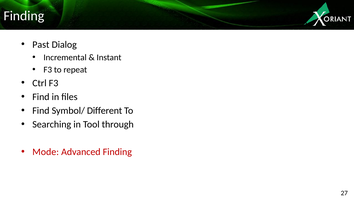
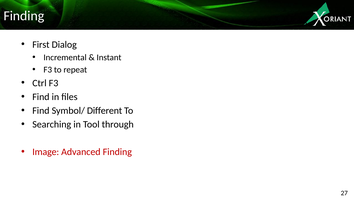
Past: Past -> First (41, 45)
Mode: Mode -> Image (46, 152)
